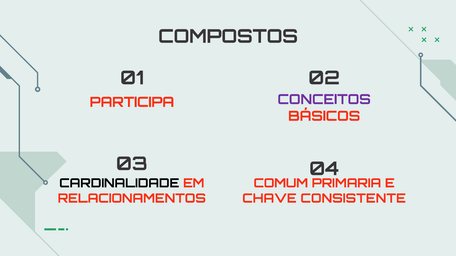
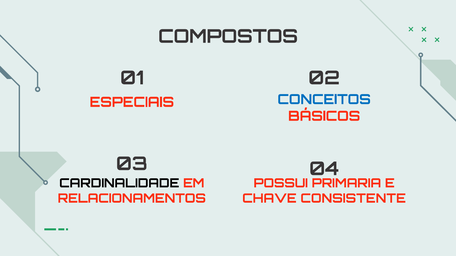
CONCEITOS colour: purple -> blue (324, 100)
PARTICIPA: PARTICIPA -> ESPECIAIS (132, 102)
COMUM: COMUM -> POSSUI (281, 184)
